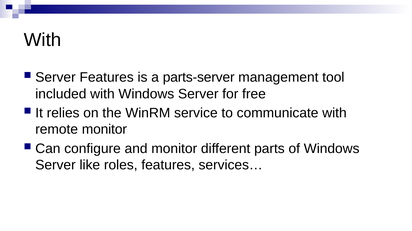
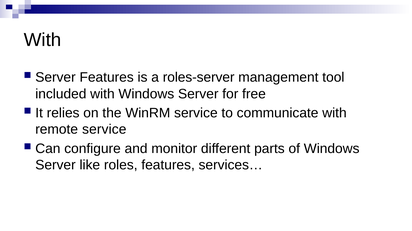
parts-server: parts-server -> roles-server (199, 78)
remote monitor: monitor -> service (104, 130)
